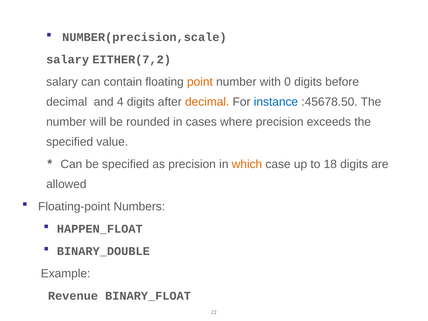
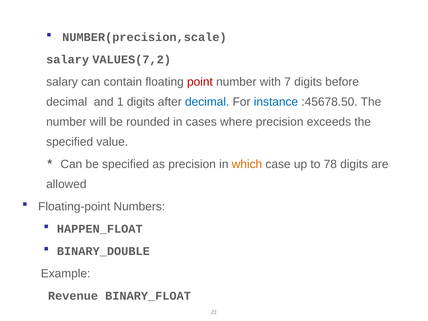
EITHER(7,2: EITHER(7,2 -> VALUES(7,2 (132, 60)
point colour: orange -> red (200, 82)
0: 0 -> 7 (288, 82)
4: 4 -> 1 (120, 102)
decimal colour: orange -> blue (207, 102)
18: 18 -> 78 (330, 164)
